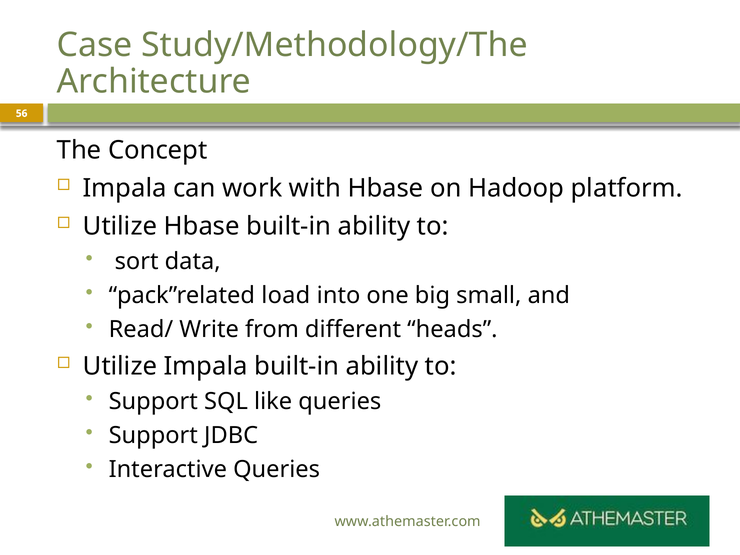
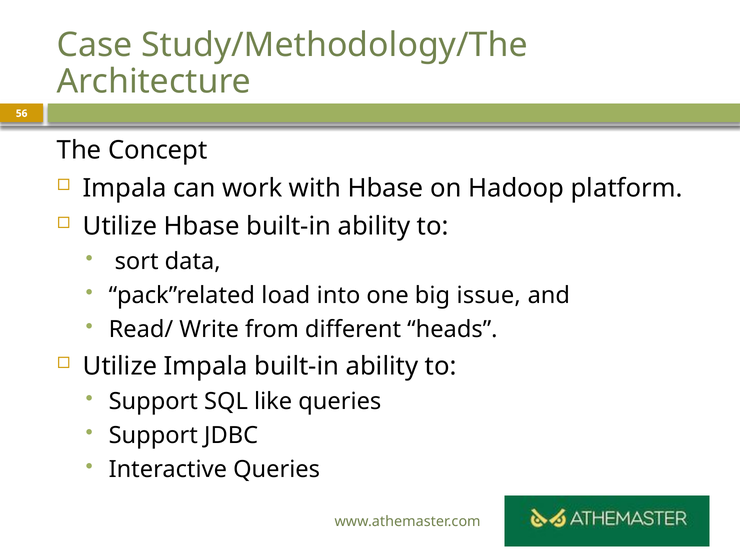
small: small -> issue (489, 295)
